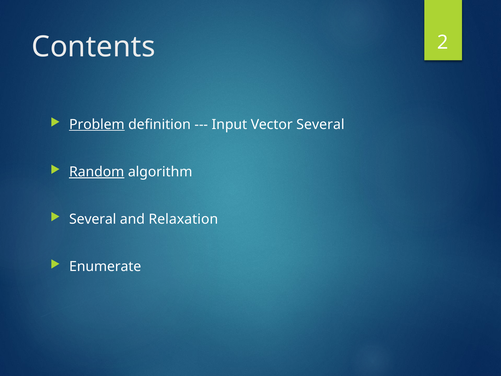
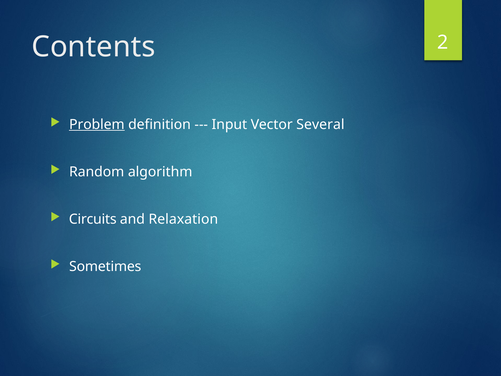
Random underline: present -> none (97, 172)
Several: Several -> Circuits (93, 219)
Enumerate: Enumerate -> Sometimes (105, 266)
